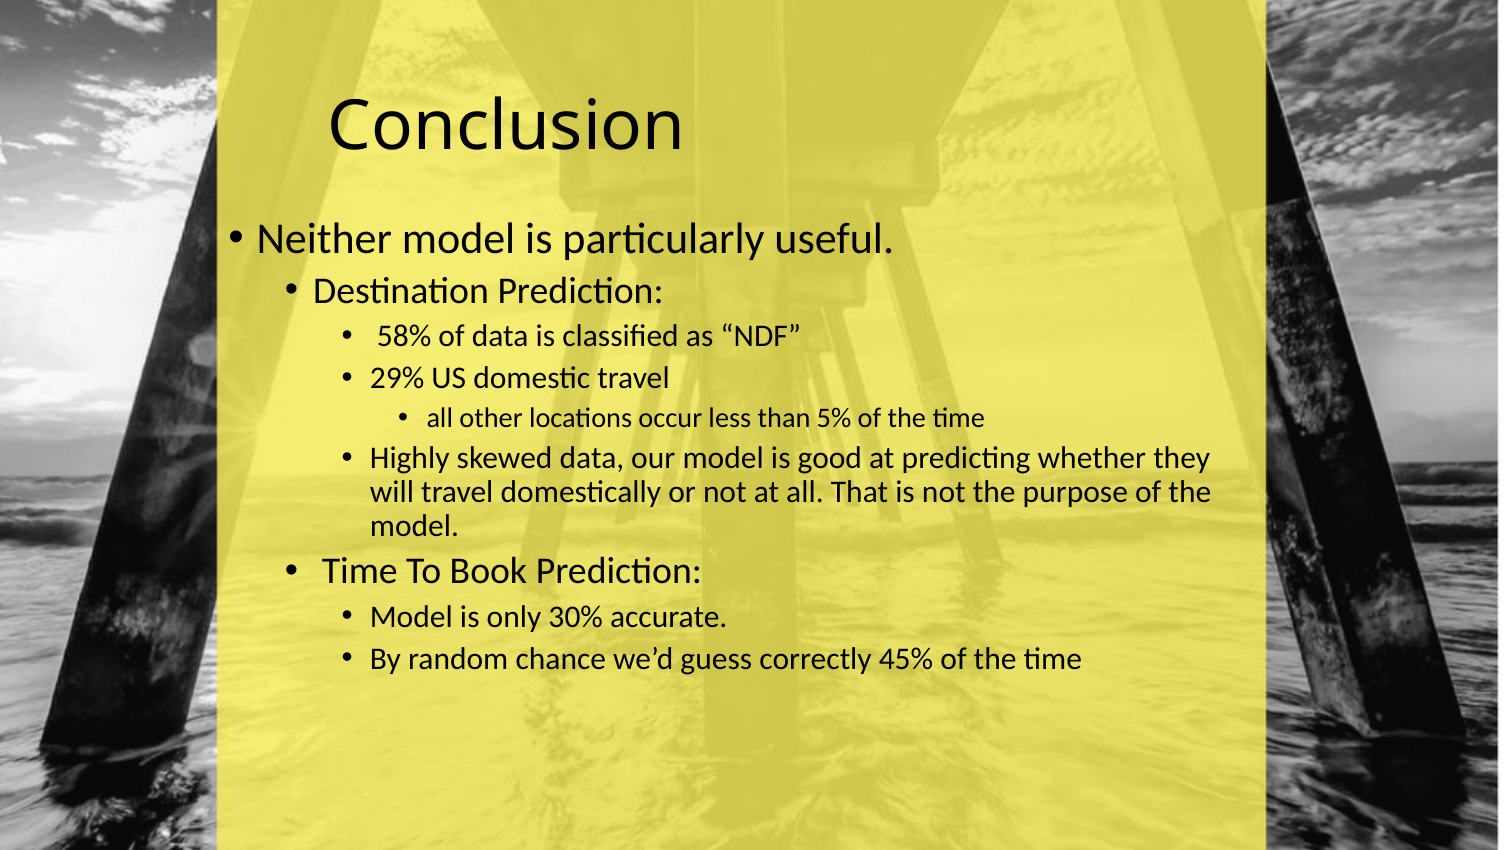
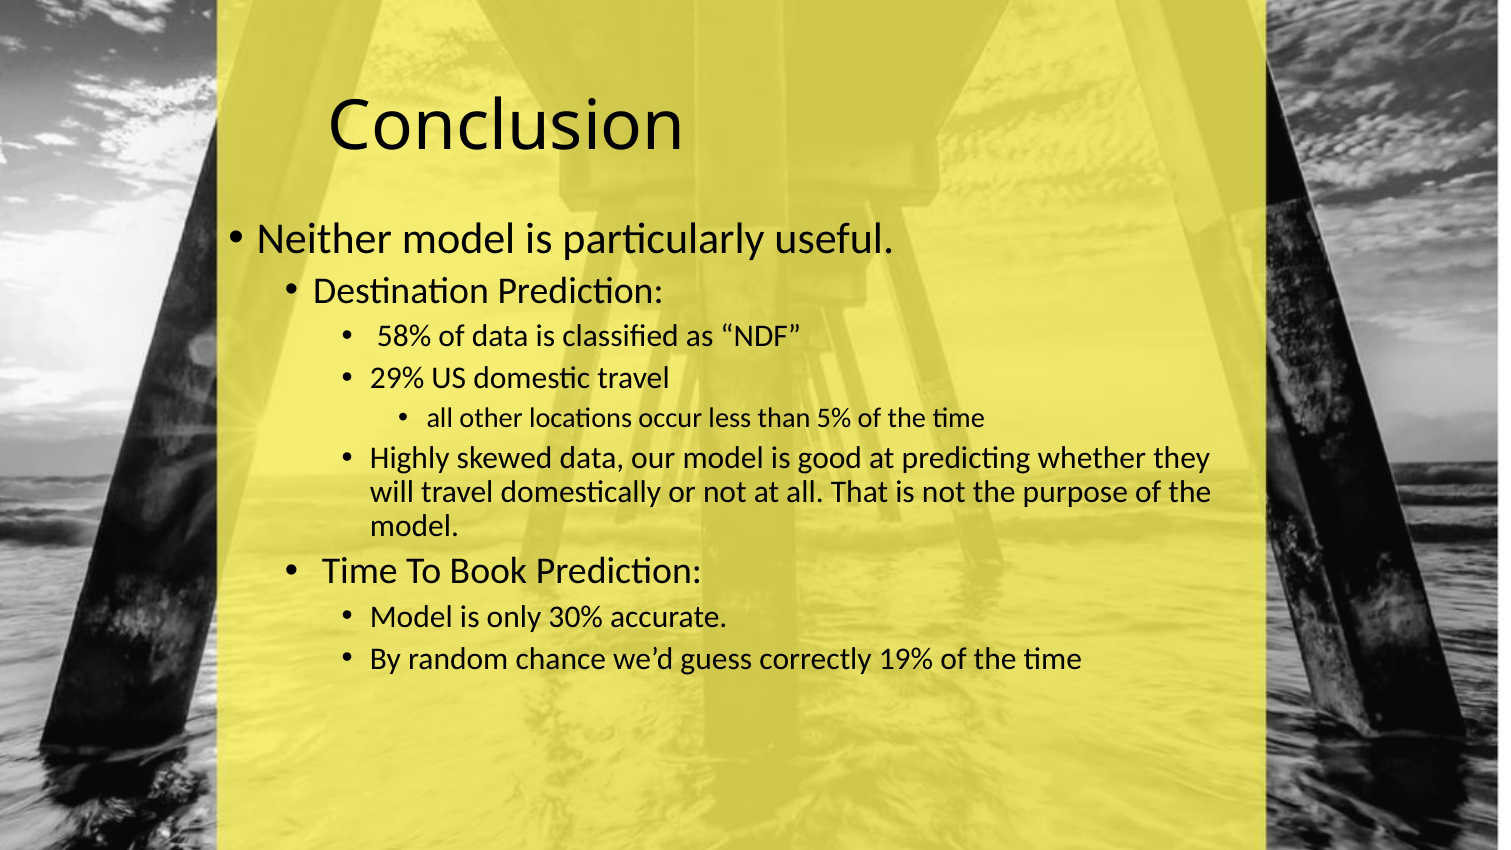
45%: 45% -> 19% (906, 659)
